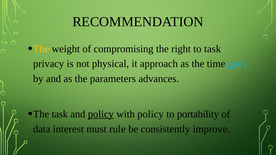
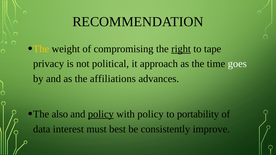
right underline: none -> present (181, 49)
to task: task -> tape (213, 49)
physical: physical -> political (110, 64)
goes colour: light blue -> white (237, 64)
parameters: parameters -> affiliations (113, 79)
The task: task -> also (60, 114)
rule: rule -> best (118, 129)
